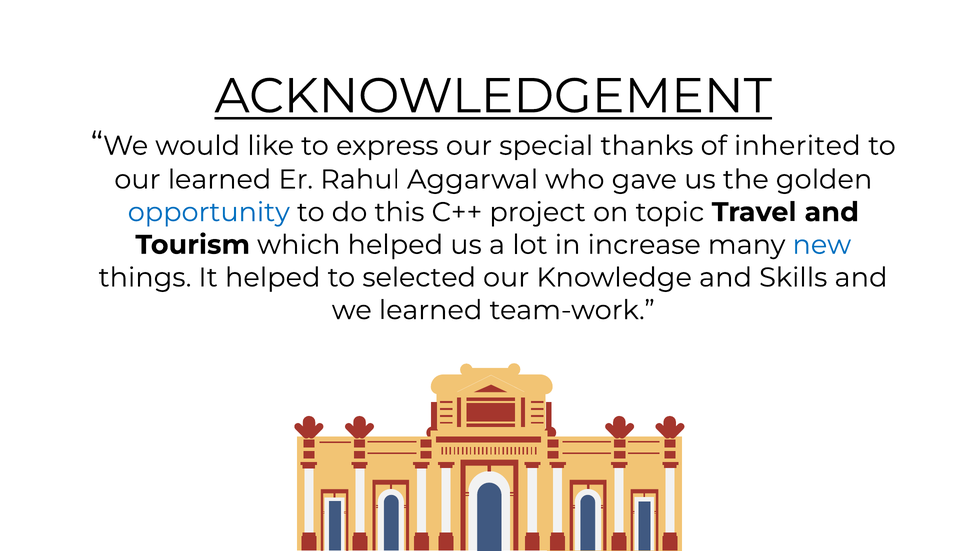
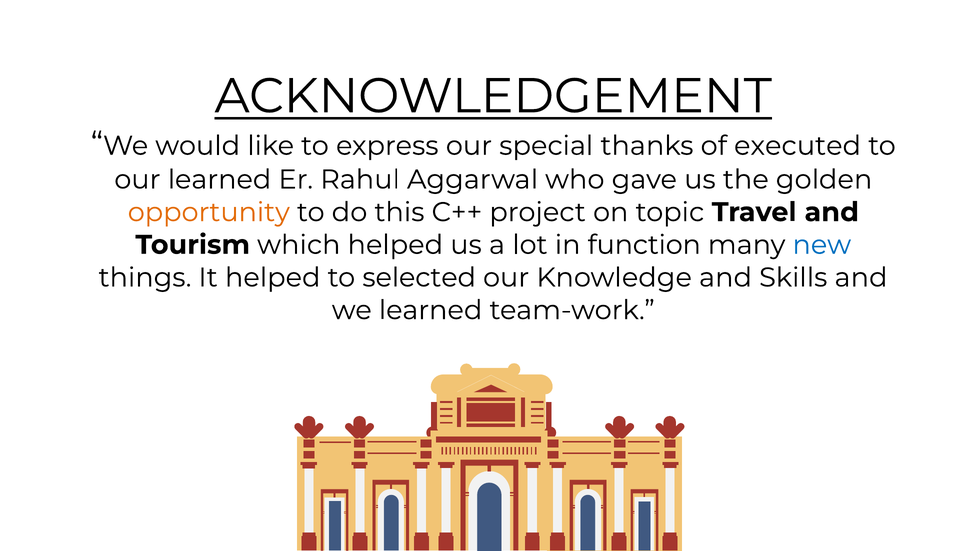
inherited: inherited -> executed (798, 146)
opportunity colour: blue -> orange (209, 212)
increase: increase -> function (644, 245)
